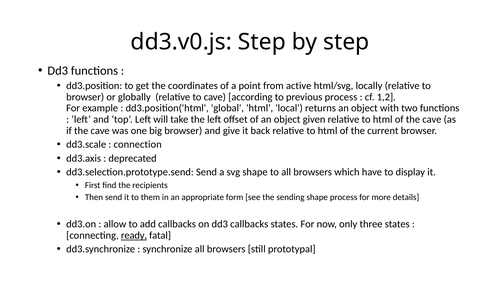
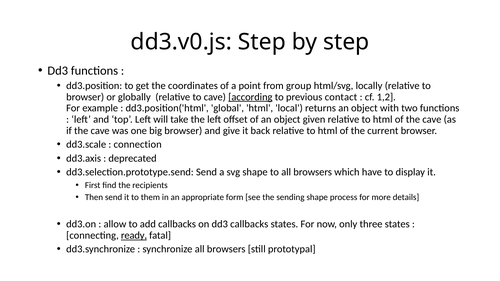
active: active -> group (299, 86)
according underline: none -> present (250, 97)
previous process: process -> contact (341, 97)
